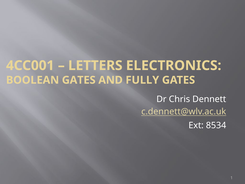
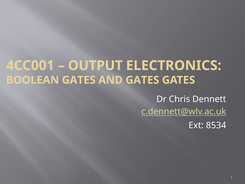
LETTERS: LETTERS -> OUTPUT (95, 65)
AND FULLY: FULLY -> GATES (142, 80)
